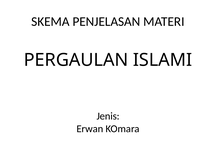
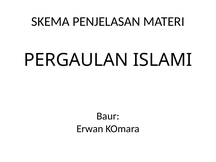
Jenis: Jenis -> Baur (108, 116)
